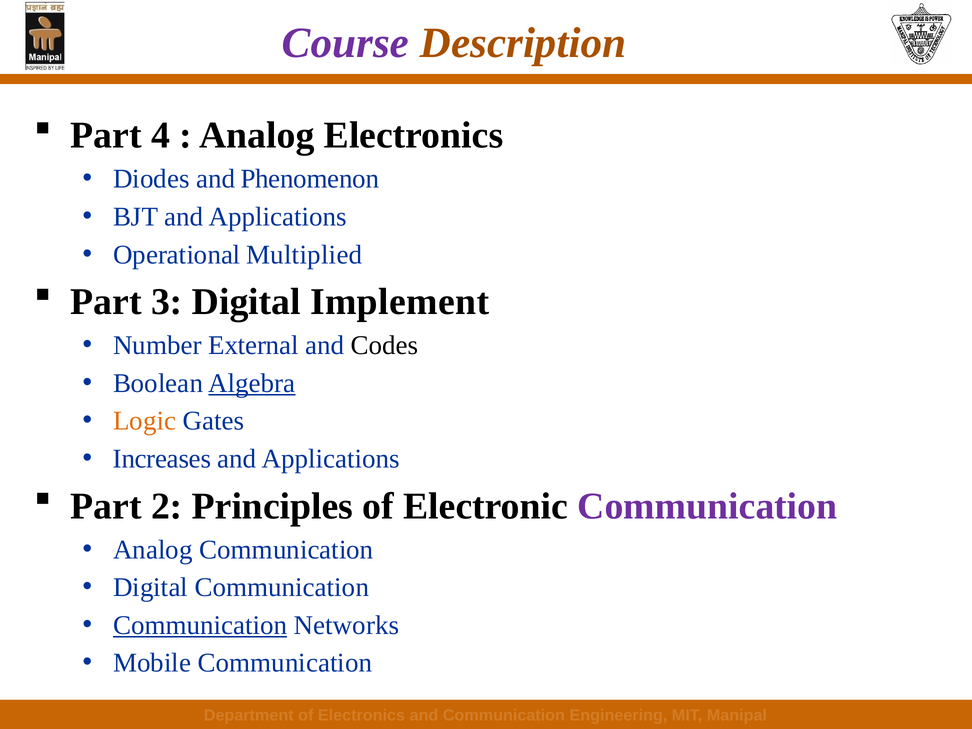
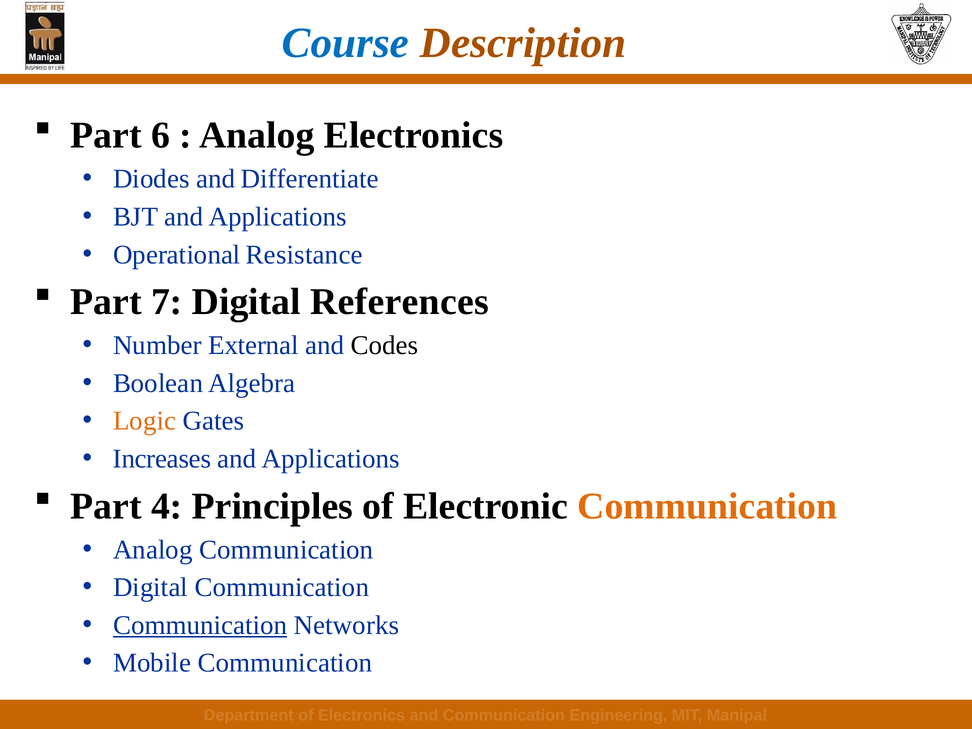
Course colour: purple -> blue (345, 43)
4: 4 -> 6 (161, 136)
Phenomenon: Phenomenon -> Differentiate (310, 179)
Multiplied: Multiplied -> Resistance (304, 255)
3: 3 -> 7 (167, 302)
Implement: Implement -> References (400, 302)
Algebra underline: present -> none (252, 383)
2: 2 -> 4 (167, 506)
Communication colour: purple -> orange (707, 506)
